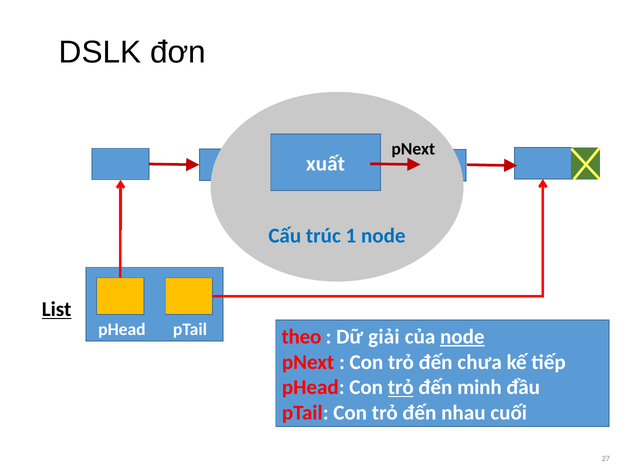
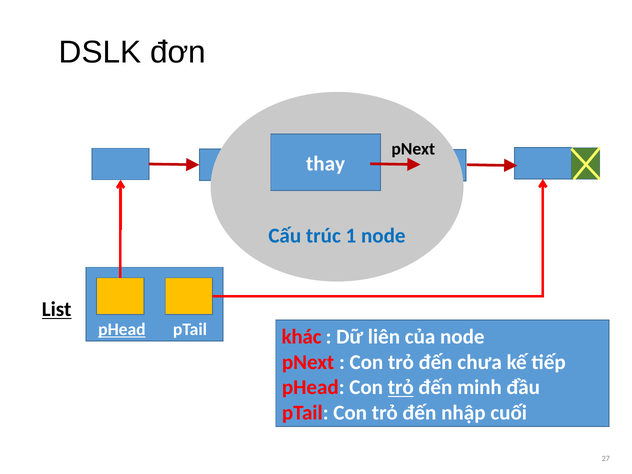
xuất: xuất -> thay (326, 164)
pHead underline: none -> present (122, 330)
theo: theo -> khác (301, 337)
giải: giải -> liên (384, 337)
node underline: present -> none (462, 337)
nhau: nhau -> nhập (463, 413)
